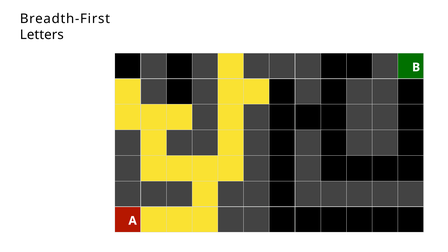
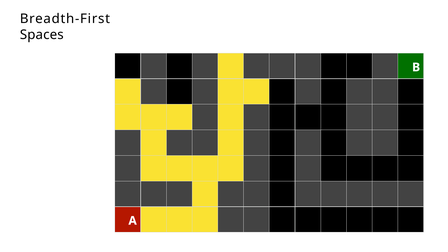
Letters: Letters -> Spaces (42, 35)
